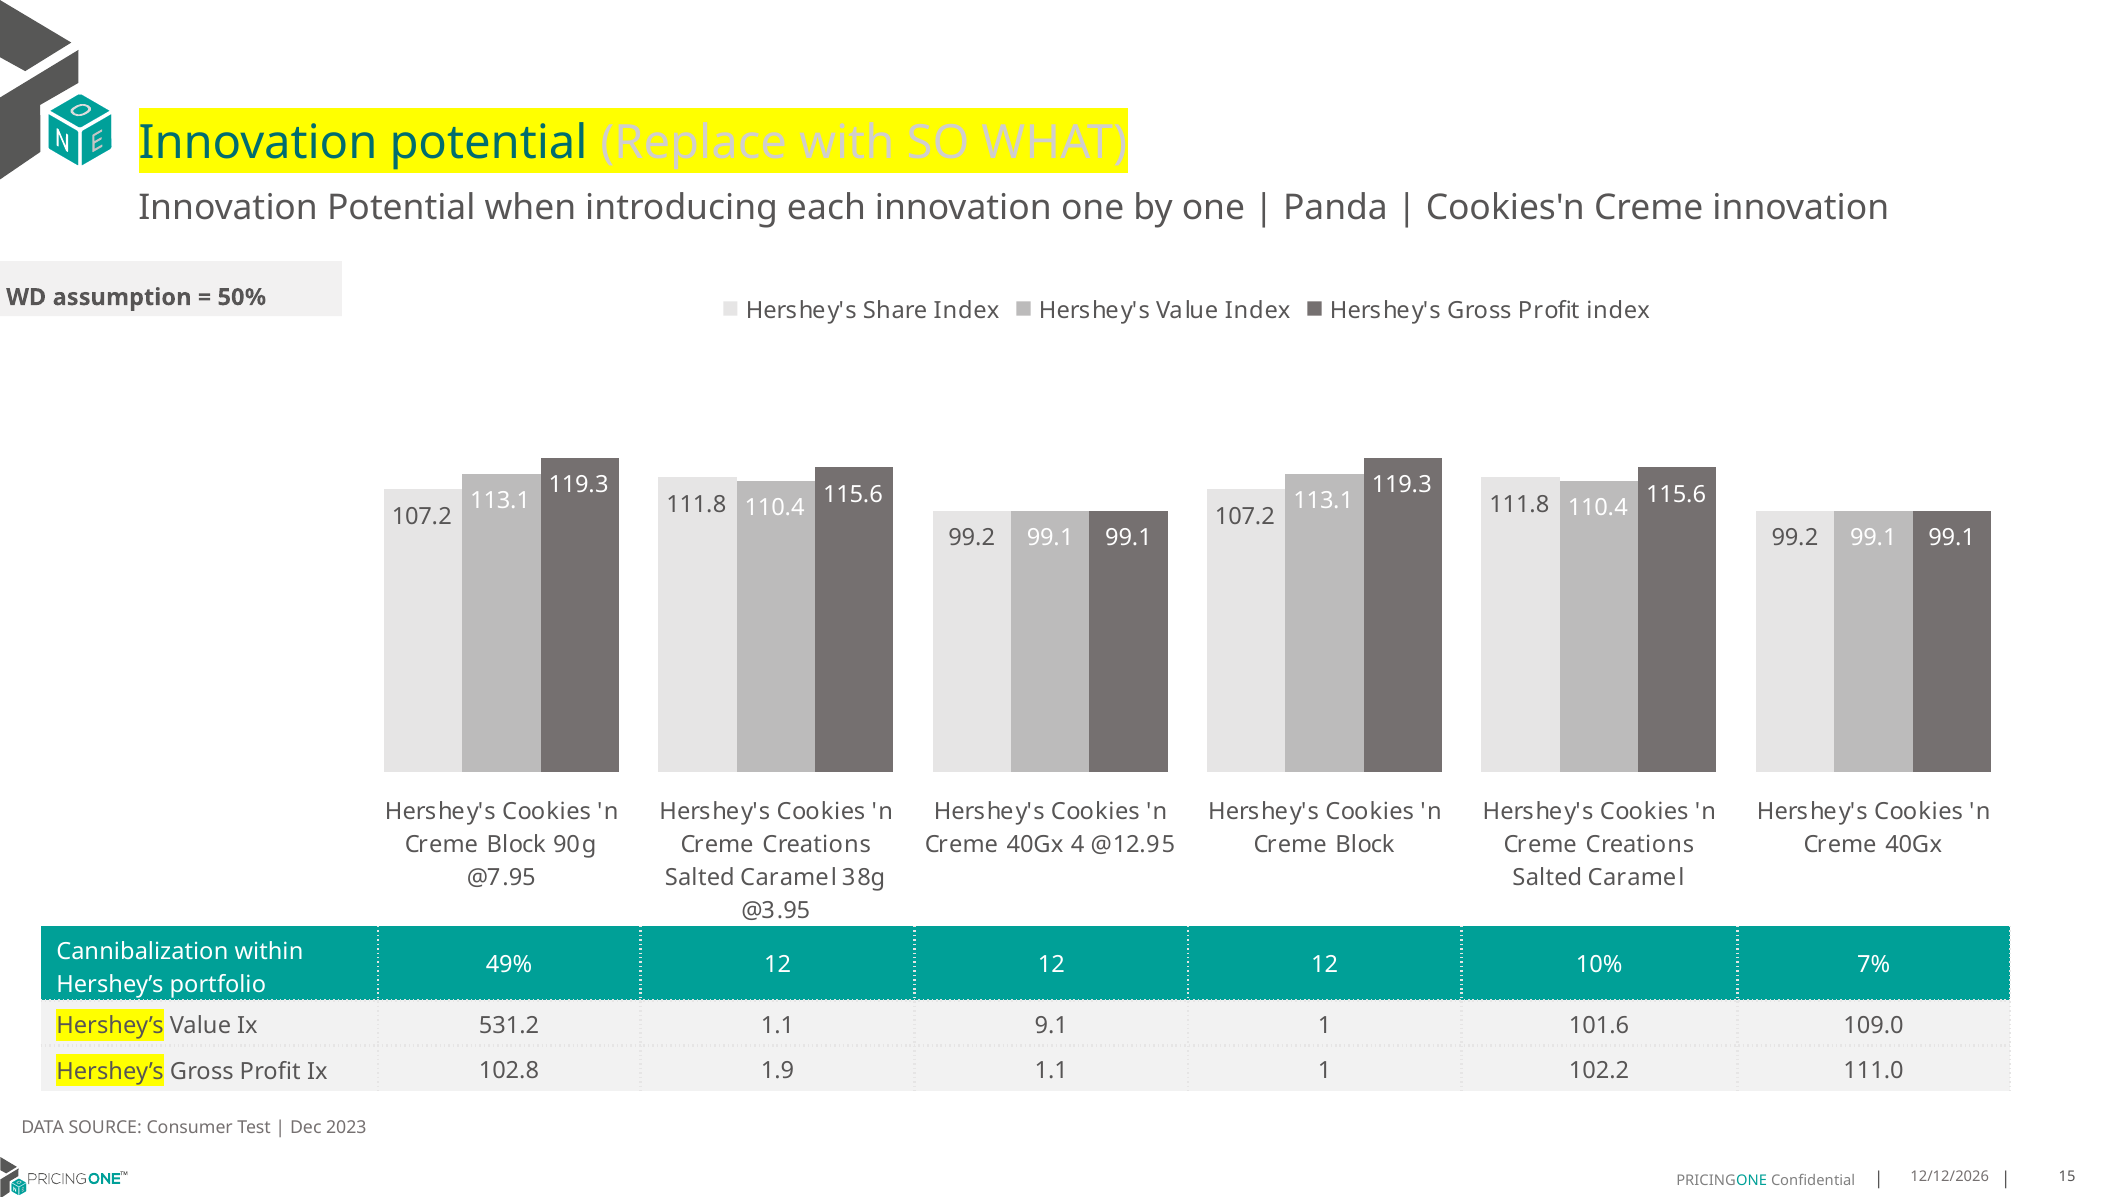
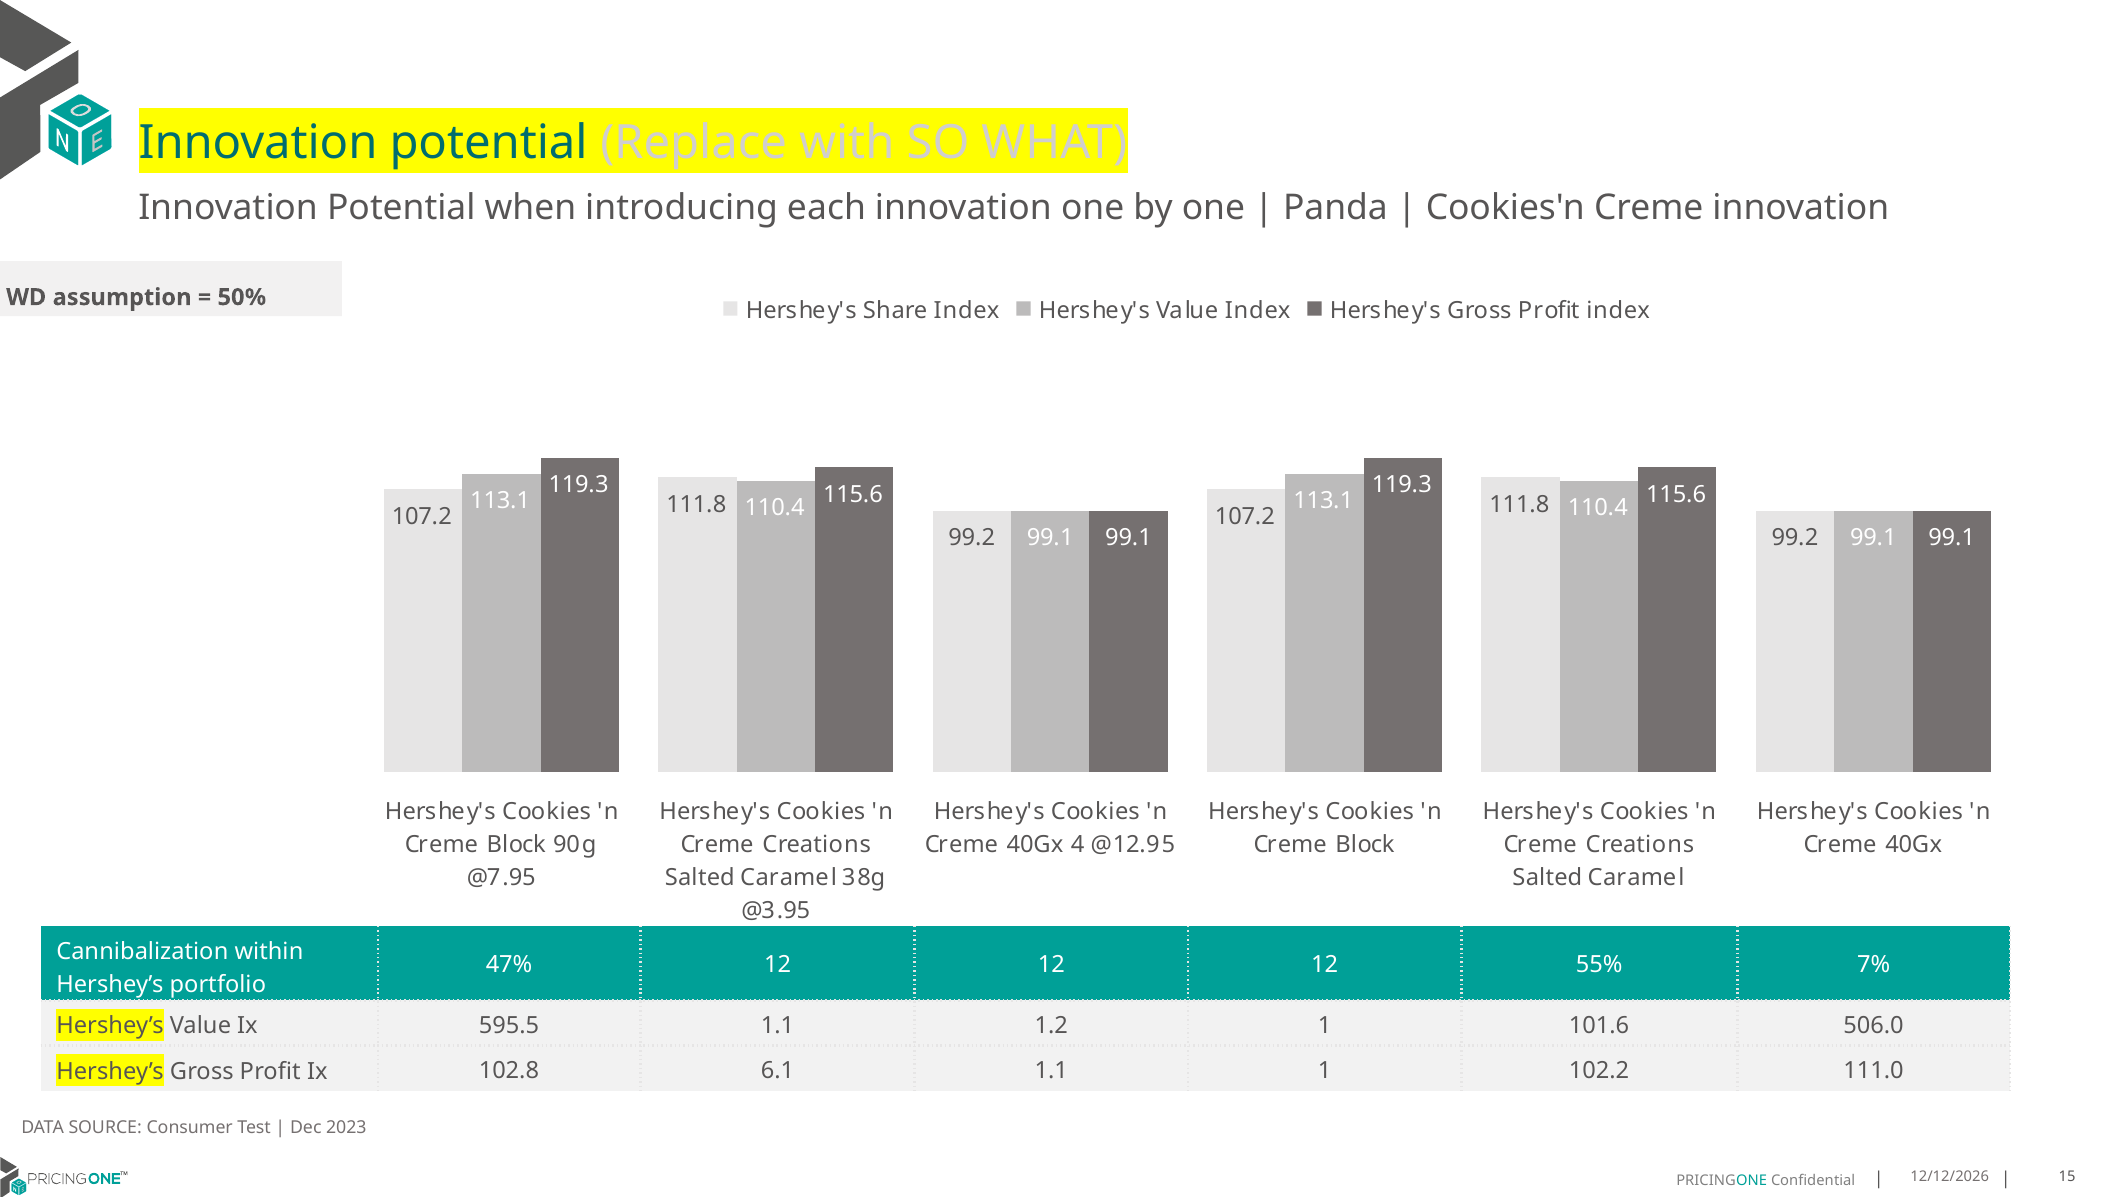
49%: 49% -> 47% (509, 965)
10%: 10% -> 55% (1599, 965)
531.2: 531.2 -> 595.5 (509, 1025)
9.1: 9.1 -> 1.2 (1051, 1025)
109.0: 109.0 -> 506.0 (1874, 1025)
1.9: 1.9 -> 6.1 (778, 1070)
